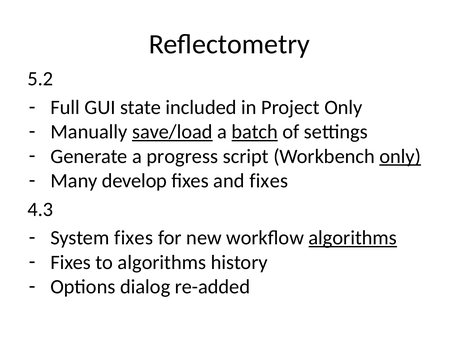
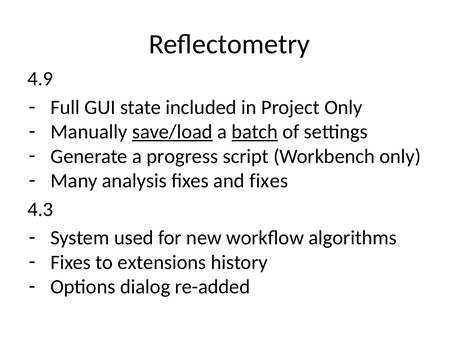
5.2: 5.2 -> 4.9 (40, 79)
only underline: present -> none (400, 156)
develop: develop -> analysis (134, 181)
System fixes: fixes -> used (134, 238)
algorithms underline: present -> none (353, 238)
to algorithms: algorithms -> extensions (162, 263)
